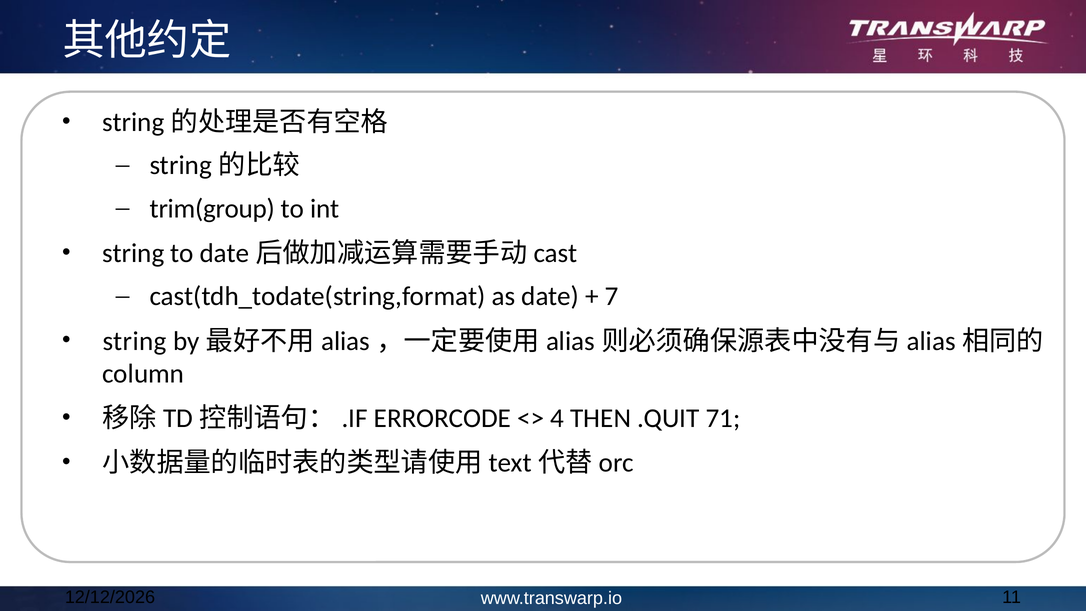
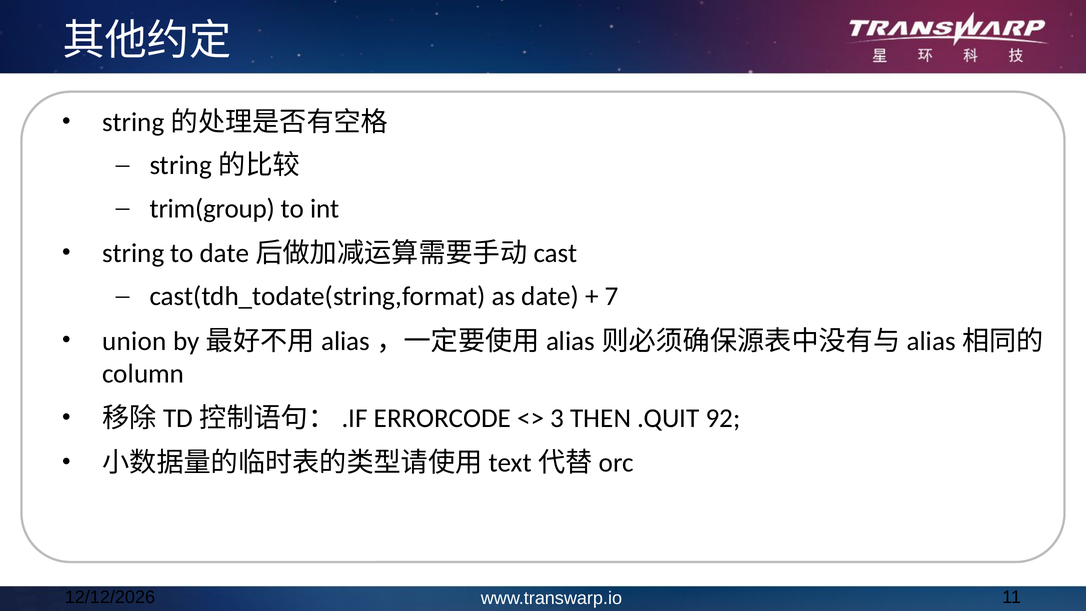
string: string -> union (134, 341)
4: 4 -> 3 (557, 418)
71: 71 -> 92 (723, 418)
